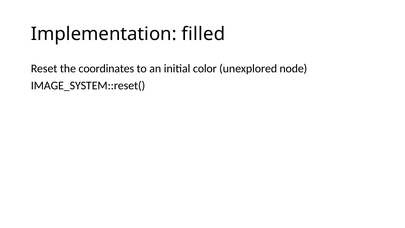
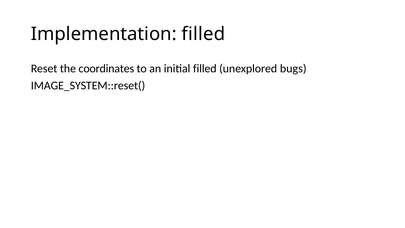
initial color: color -> filled (205, 68)
node: node -> bugs (293, 68)
